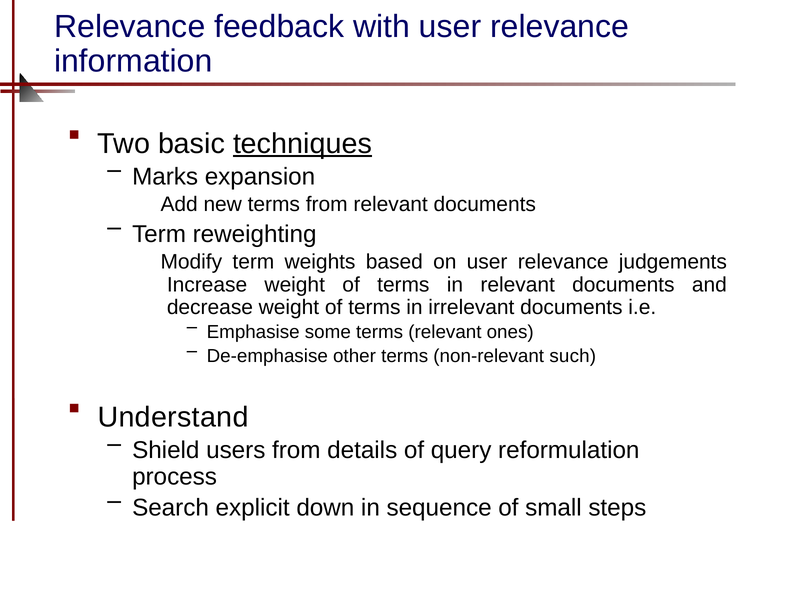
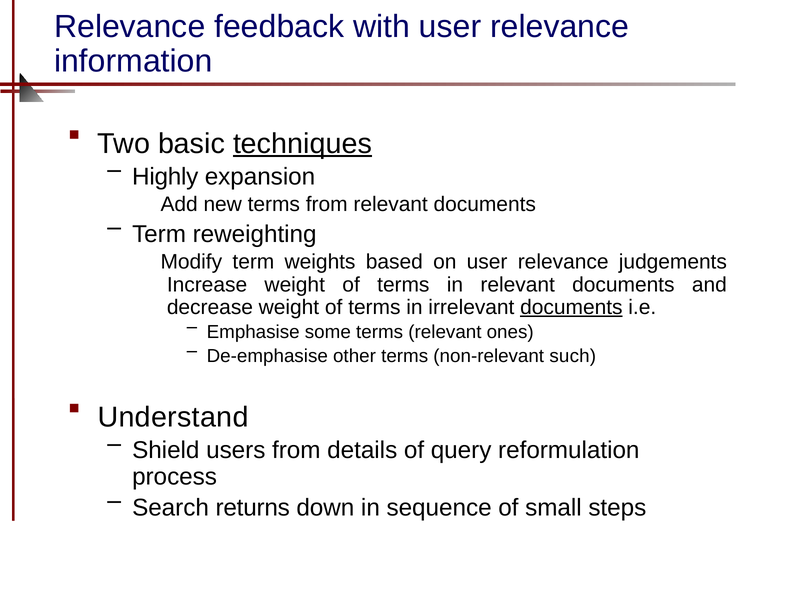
Marks: Marks -> Highly (165, 177)
documents underline: none -> present (571, 307)
explicit: explicit -> returns (253, 508)
